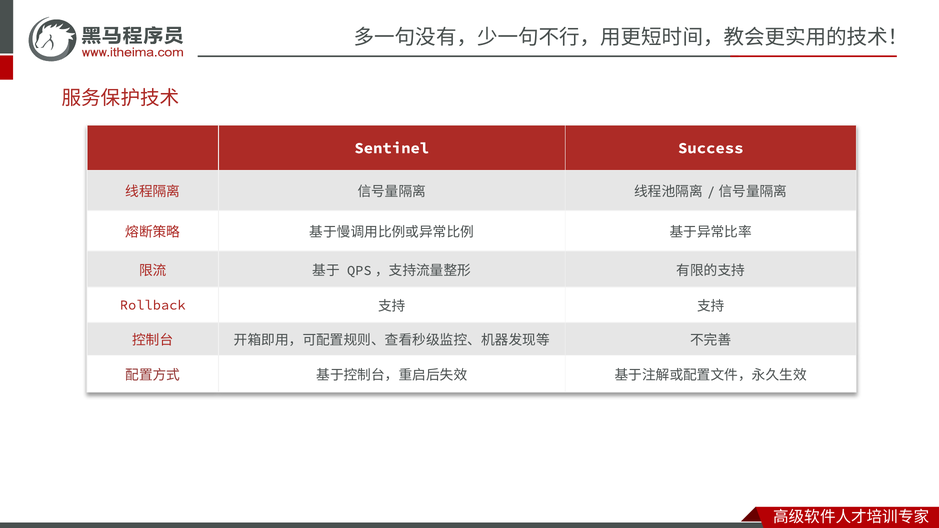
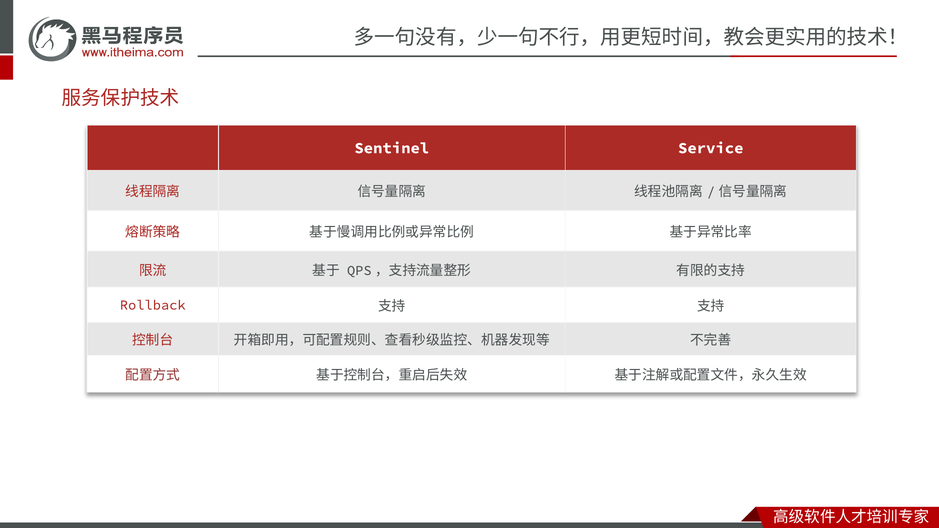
Success: Success -> Service (711, 148)
